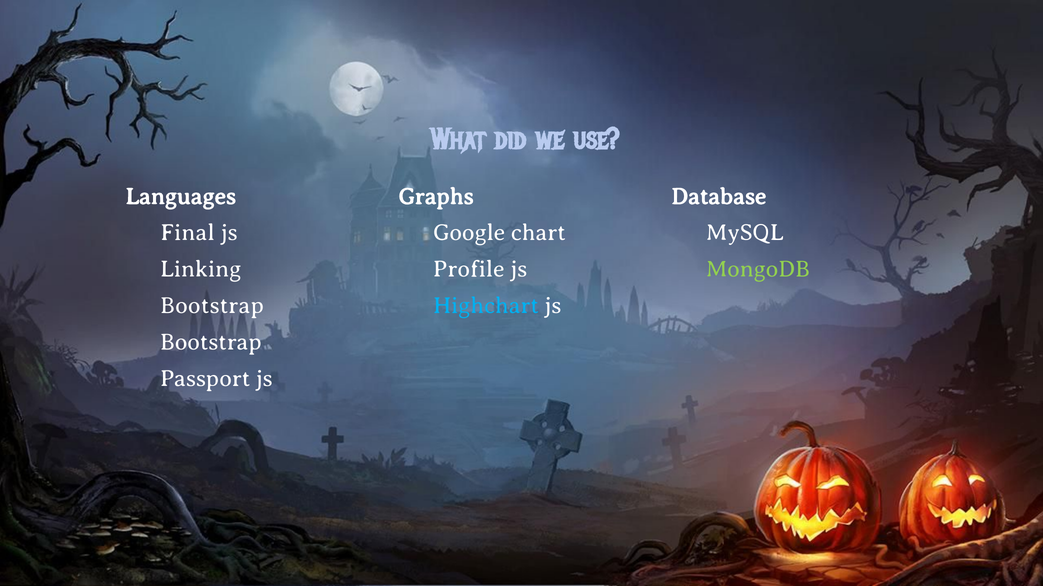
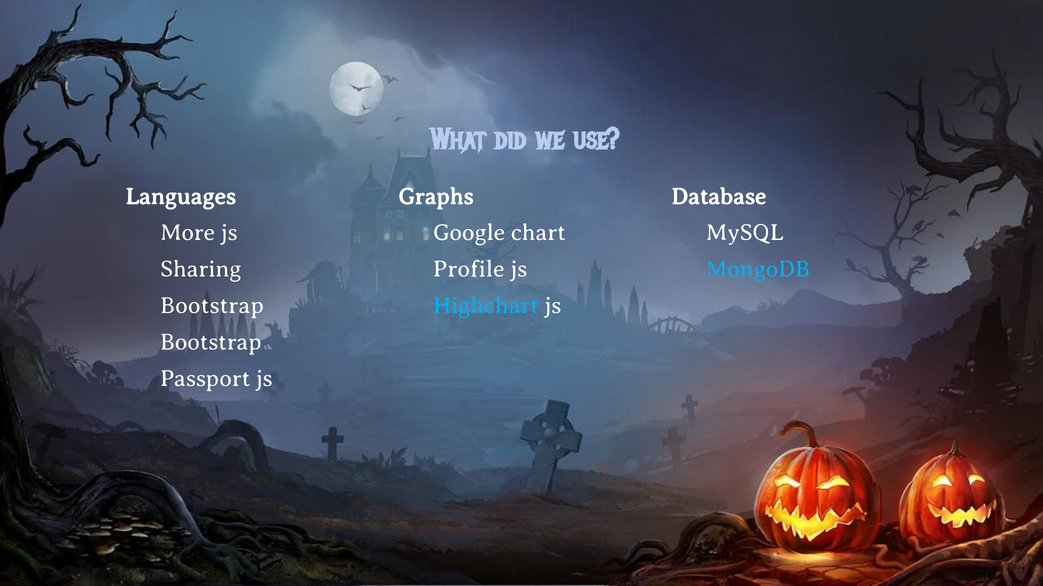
Final: Final -> More (188, 233)
Linking: Linking -> Sharing (201, 270)
MongoDB colour: light green -> light blue (758, 270)
